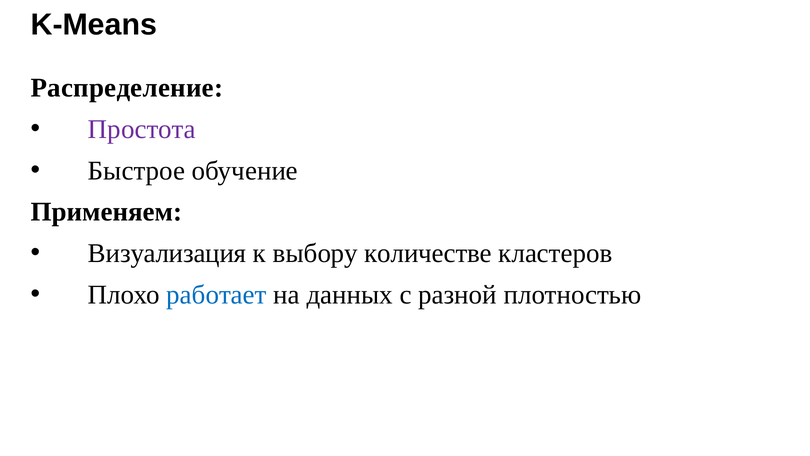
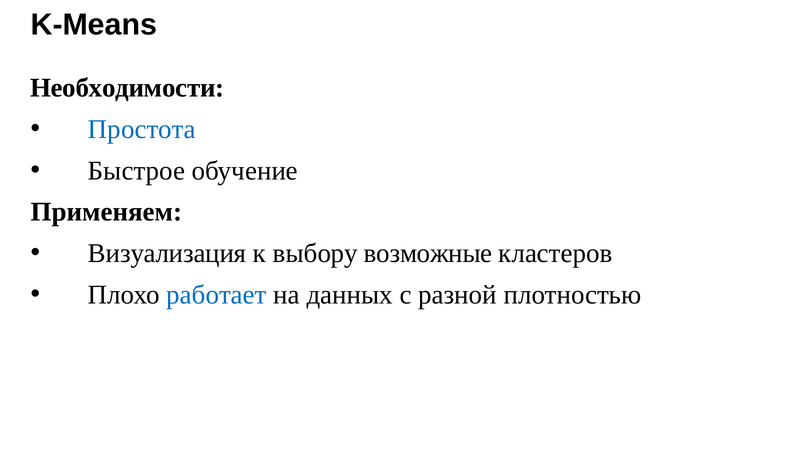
Распределение: Распределение -> Необходимости (127, 88)
Простота colour: purple -> blue (142, 129)
количестве: количестве -> возможные (428, 253)
